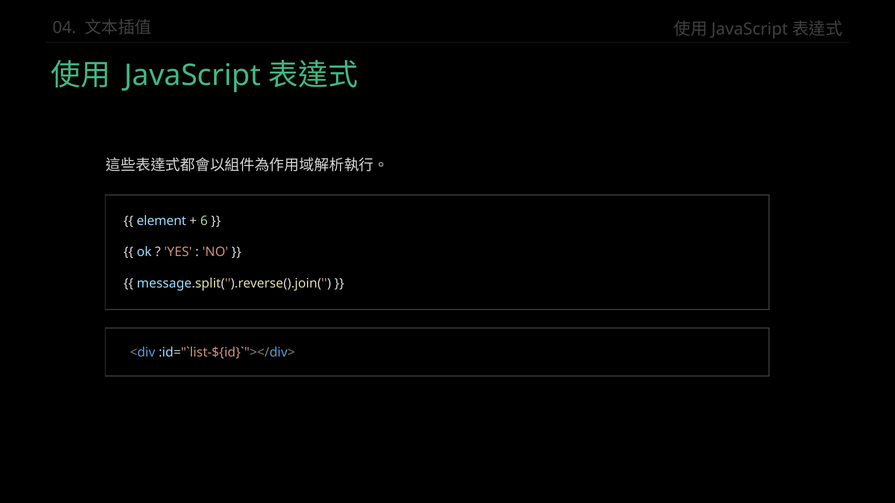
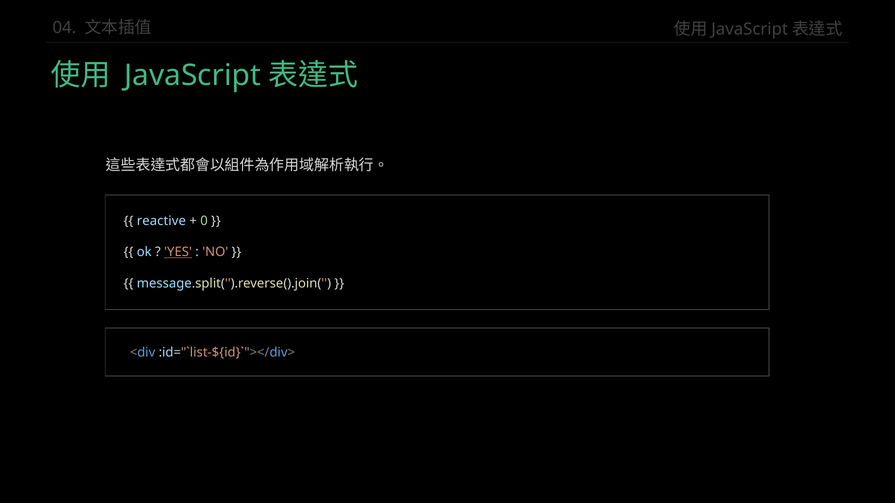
element: element -> reactive (161, 221)
6: 6 -> 0 (204, 221)
YES underline: none -> present (178, 252)
